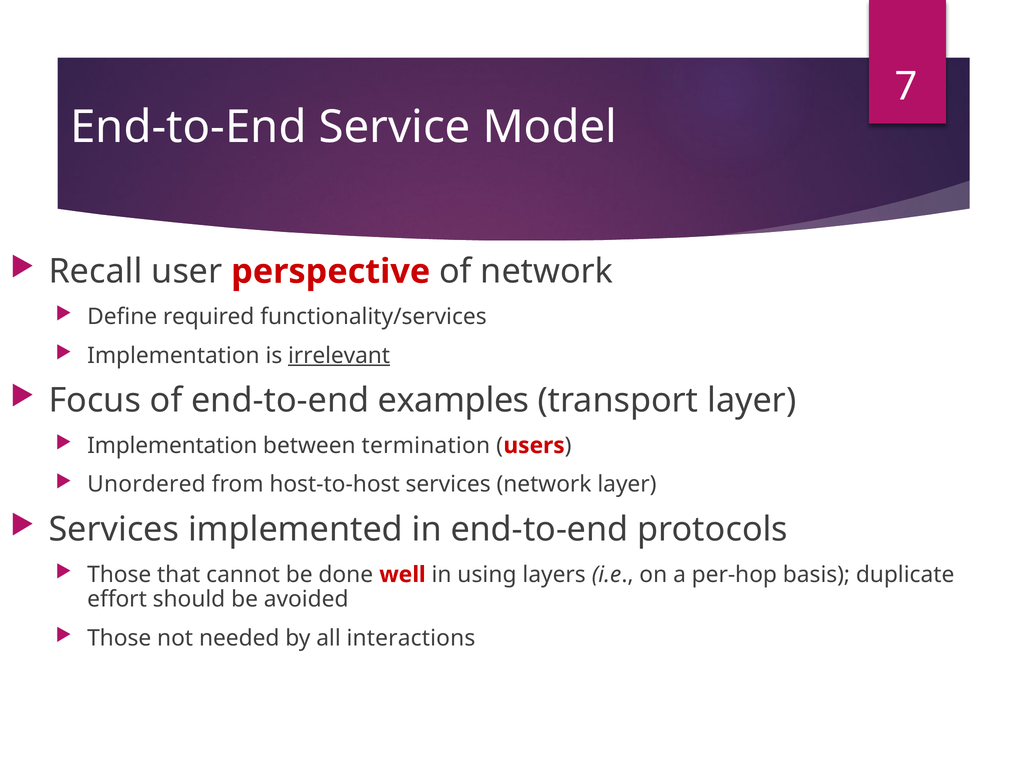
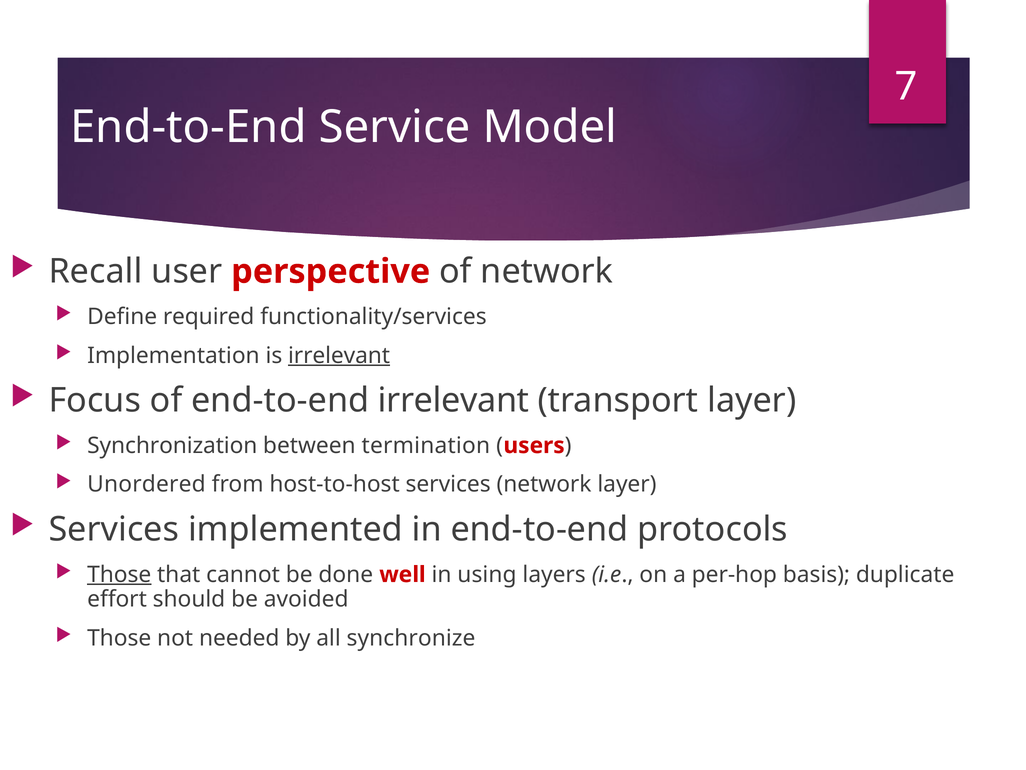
end-to-end examples: examples -> irrelevant (453, 400)
Implementation: Implementation -> Synchronization (172, 445)
Those underline: none -> present (119, 574)
interactions: interactions -> synchronize (411, 638)
